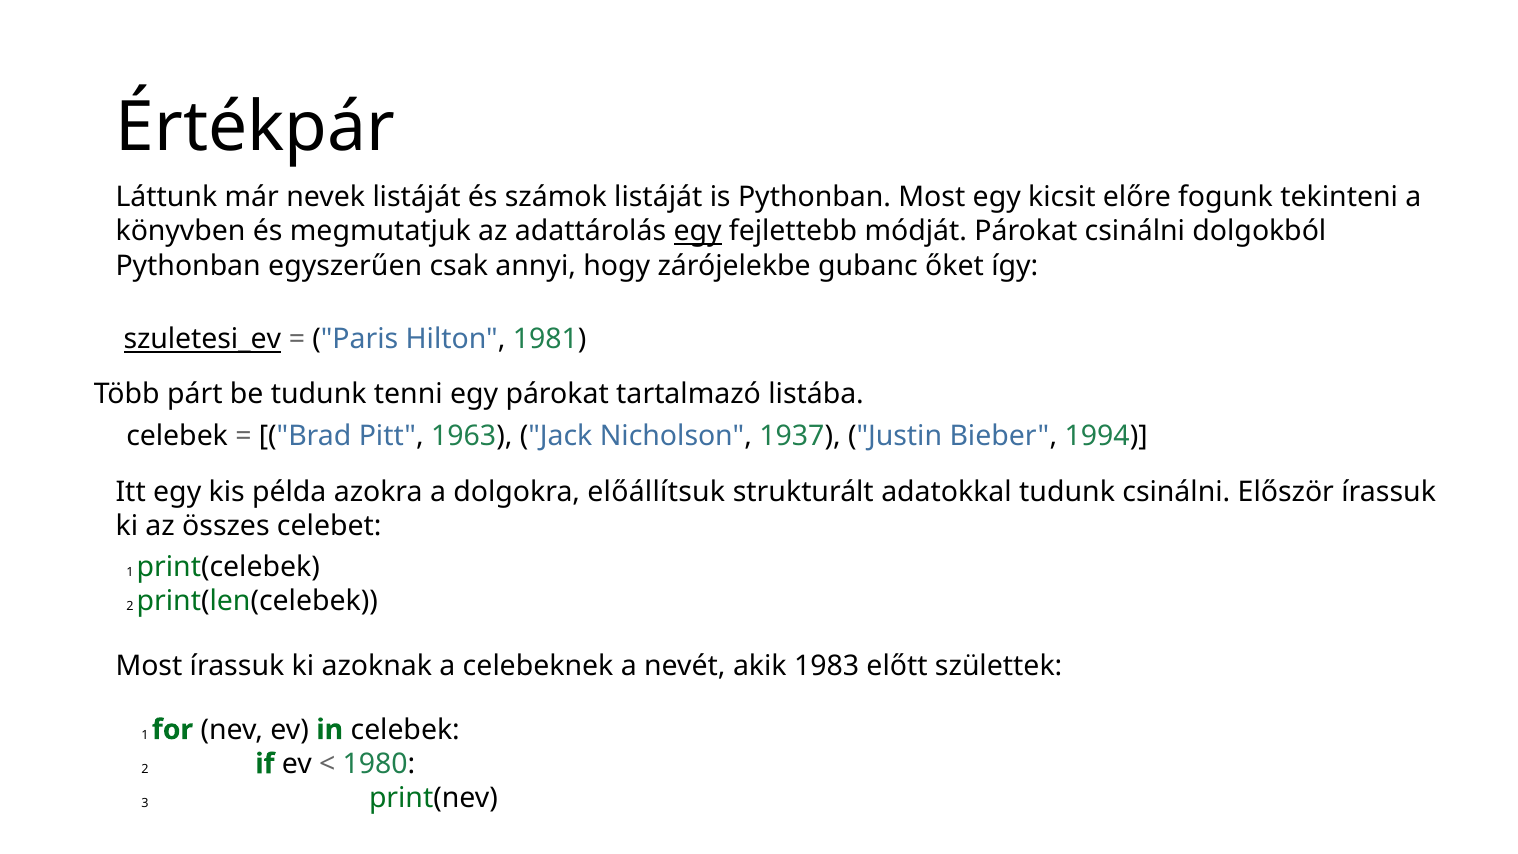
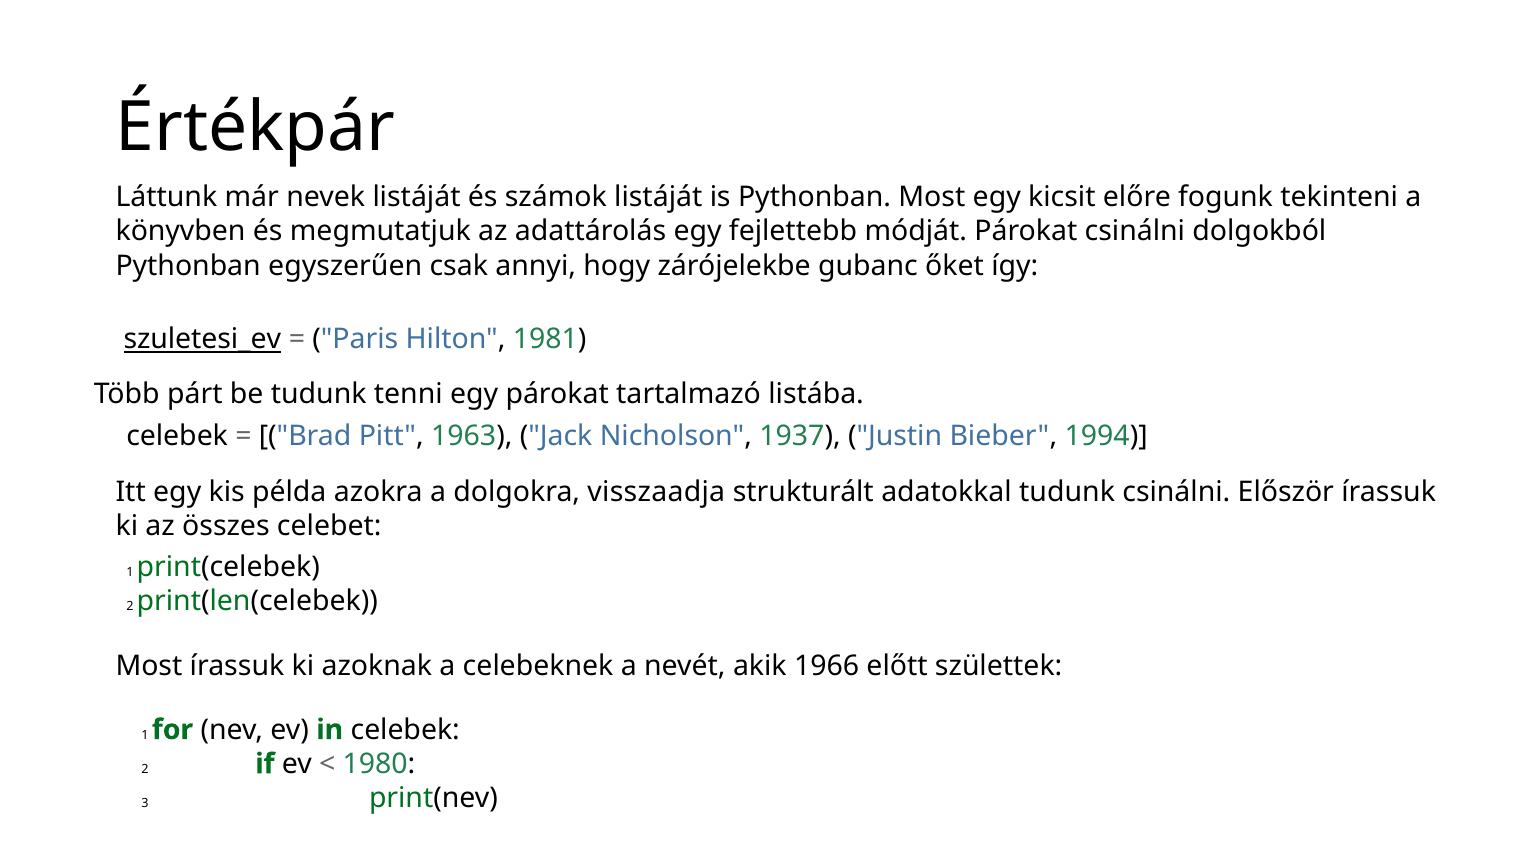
egy underline: present -> none (698, 231)
előállítsuk: előállítsuk -> visszaadja (656, 492)
1983: 1983 -> 1966 (827, 666)
